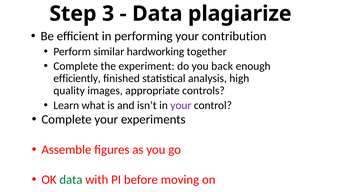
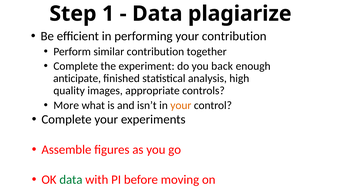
3: 3 -> 1 (108, 14)
similar hardworking: hardworking -> contribution (155, 51)
efficiently: efficiently -> anticipate (77, 78)
Learn: Learn -> More (66, 105)
your colour: purple -> orange (181, 105)
